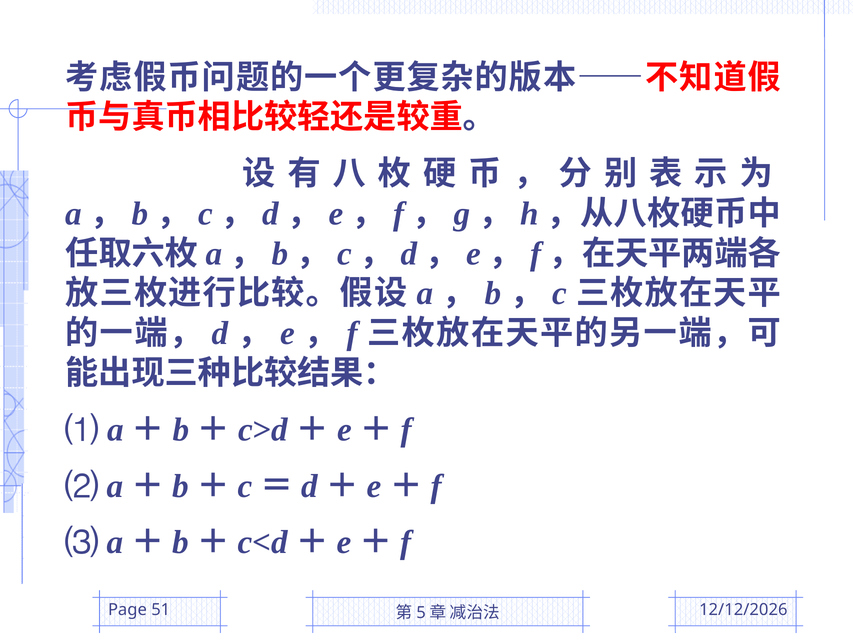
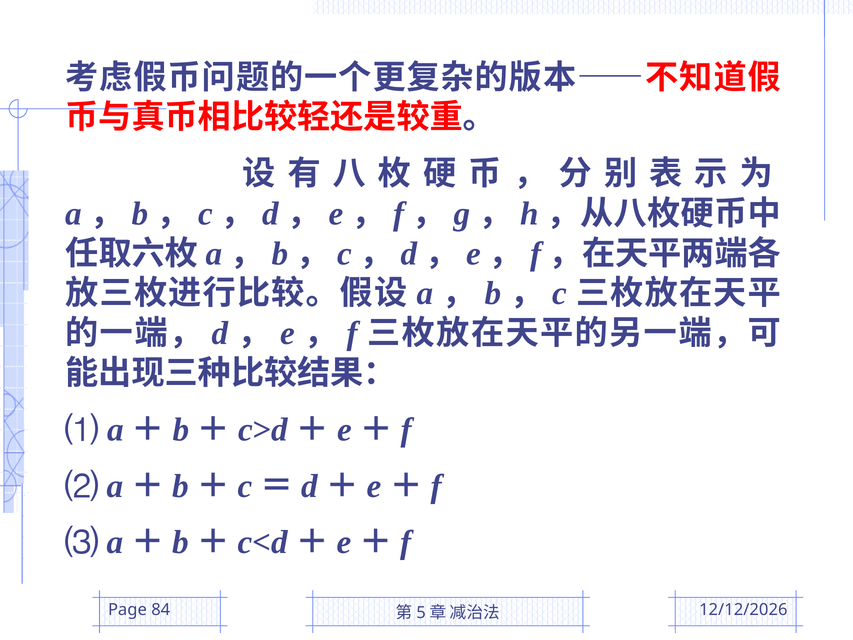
51: 51 -> 84 (161, 610)
